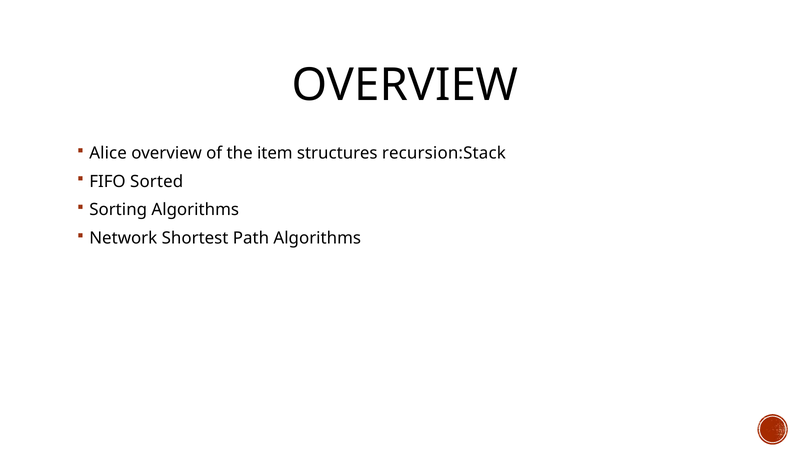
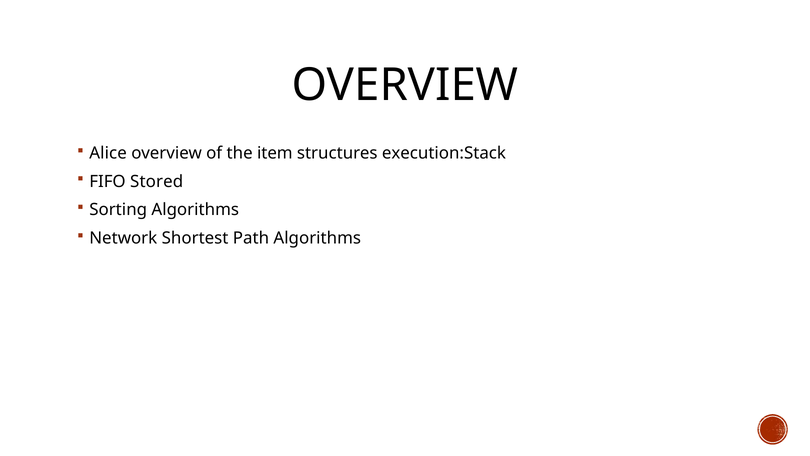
recursion:Stack: recursion:Stack -> execution:Stack (444, 153)
Sorted: Sorted -> Stored (157, 181)
